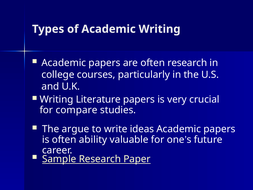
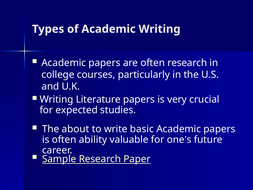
compare: compare -> expected (77, 110)
argue: argue -> about (76, 129)
ideas: ideas -> basic (142, 129)
